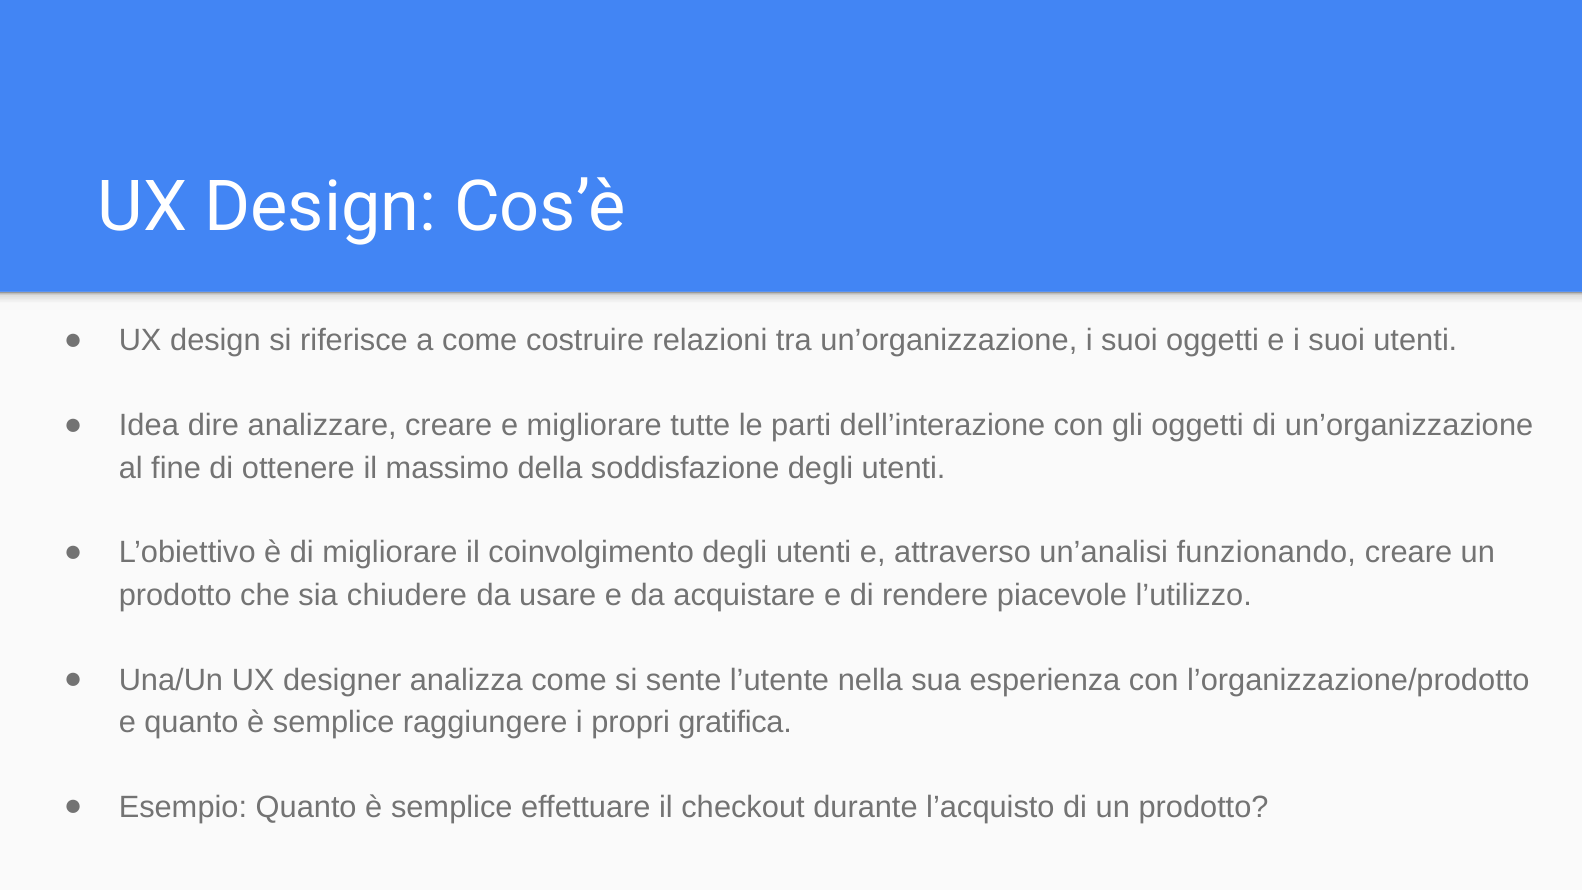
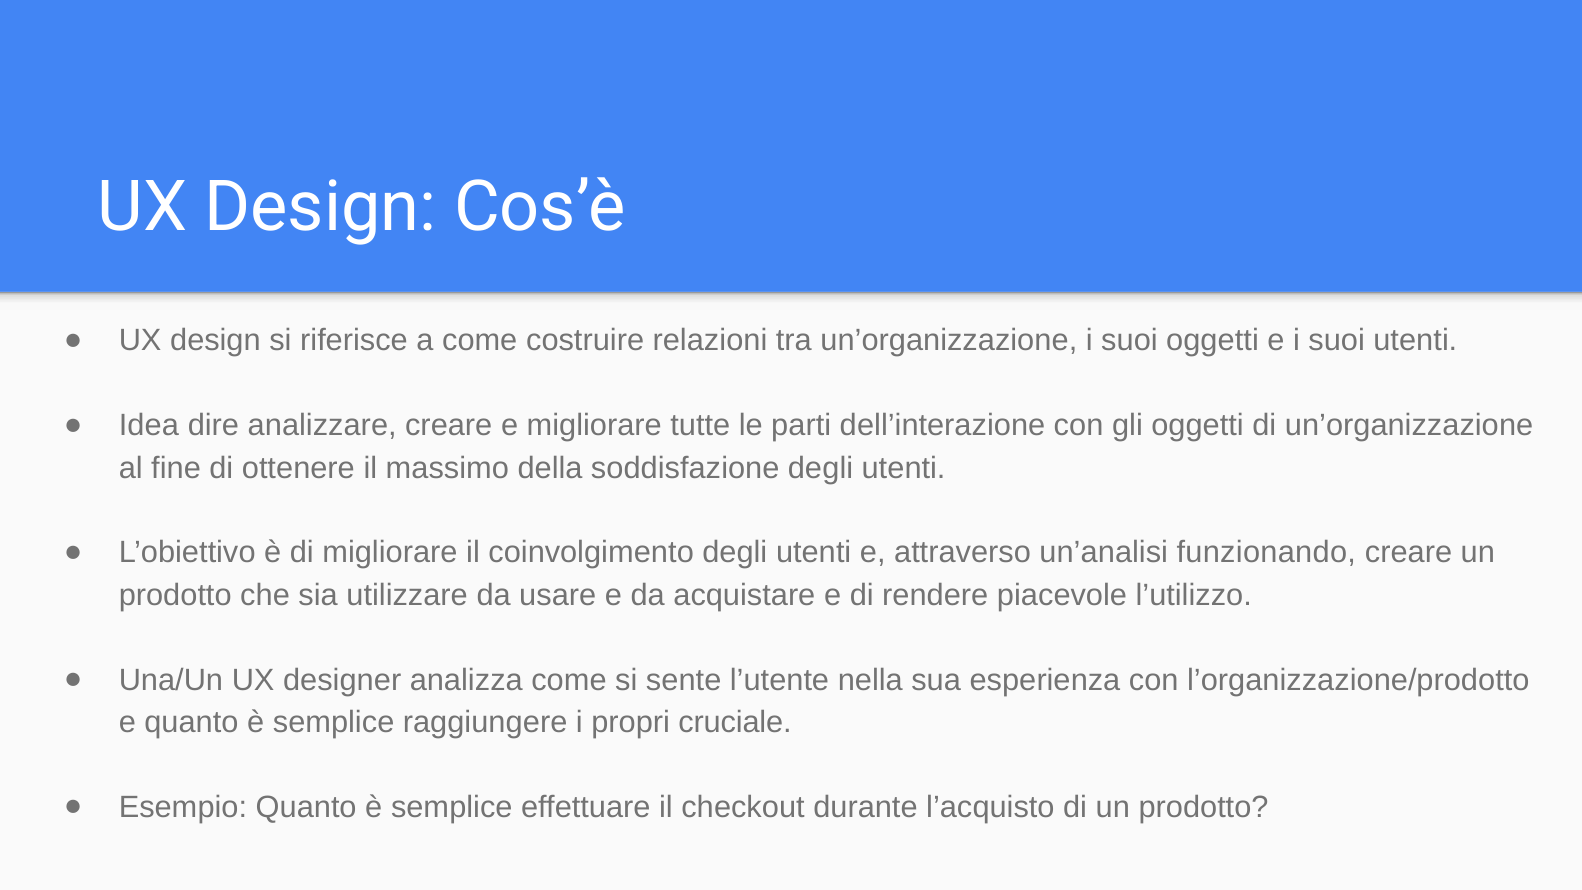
chiudere: chiudere -> utilizzare (407, 595)
gratifica: gratifica -> cruciale (735, 722)
